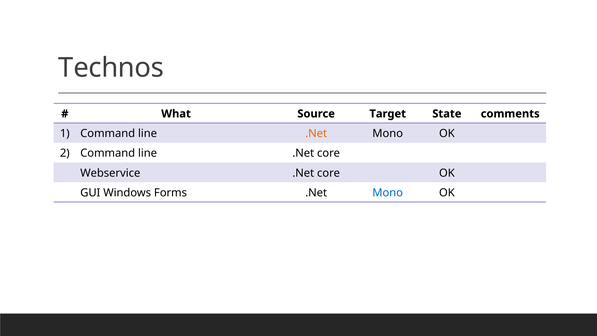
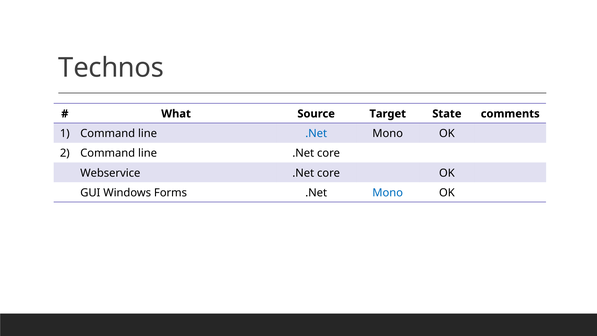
.Net colour: orange -> blue (316, 133)
